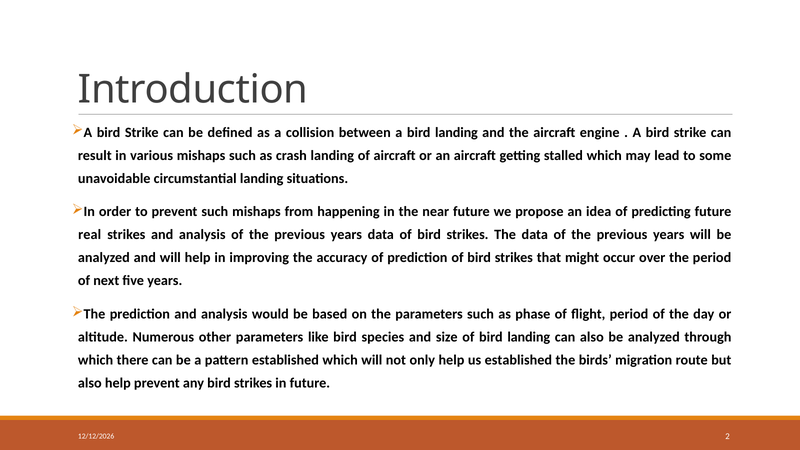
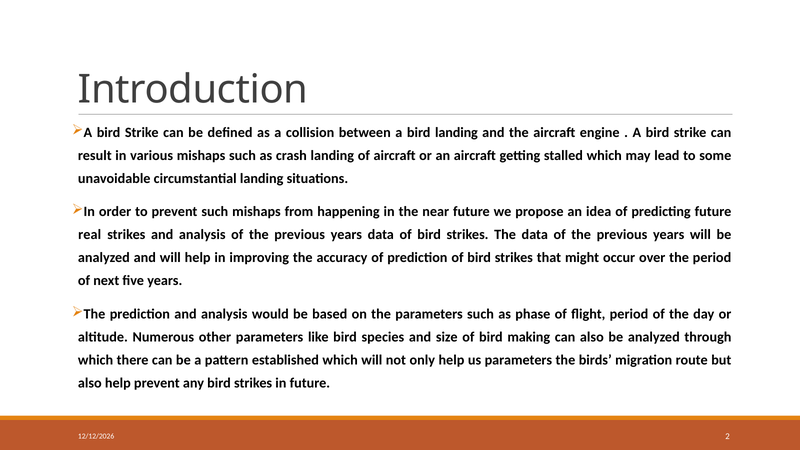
of bird landing: landing -> making (529, 337)
us established: established -> parameters (518, 360)
